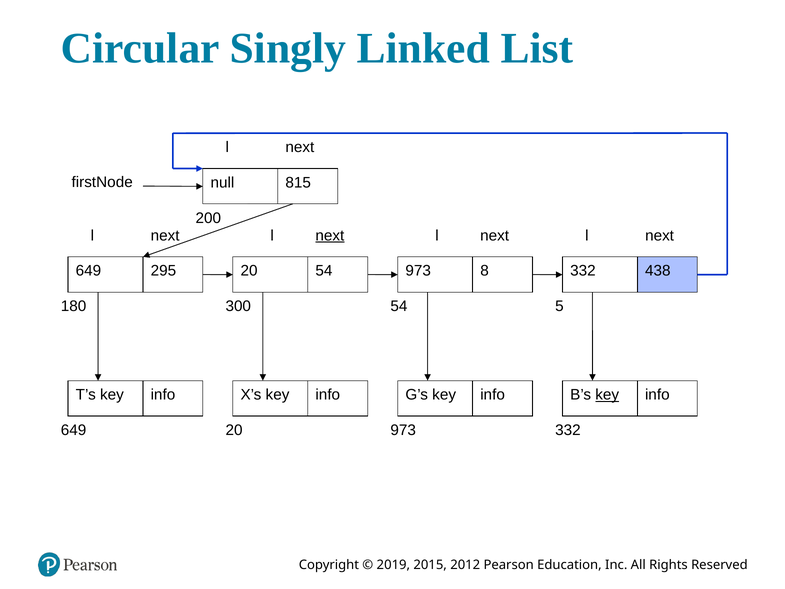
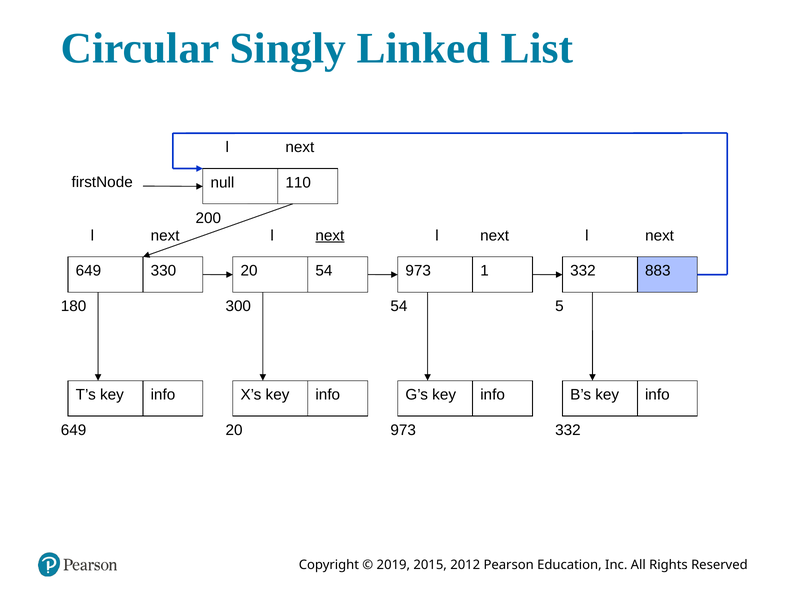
815: 815 -> 110 (298, 182)
295: 295 -> 330 (163, 271)
8: 8 -> 1 (485, 271)
438: 438 -> 883 (658, 271)
key underline: present -> none (607, 395)
